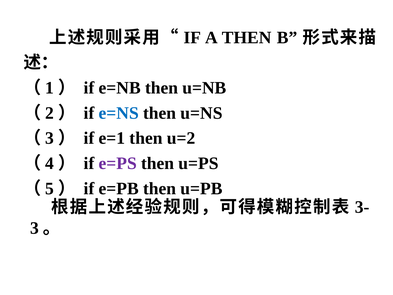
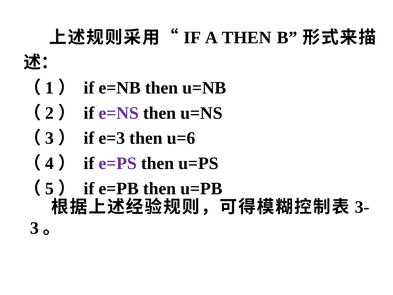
e=NS colour: blue -> purple (119, 113)
e=1: e=1 -> e=3 (112, 138)
u=2: u=2 -> u=6 (181, 138)
